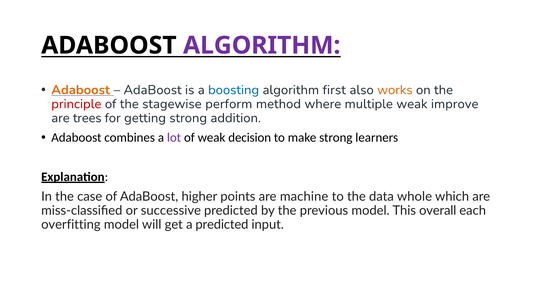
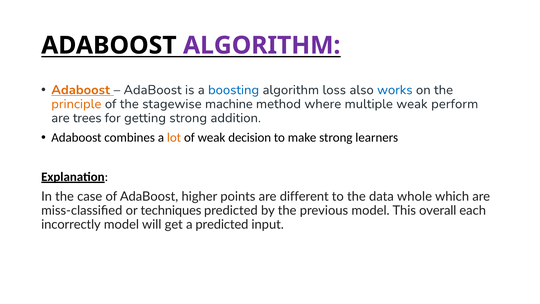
first: first -> loss (334, 90)
works colour: orange -> blue (395, 90)
principle colour: red -> orange (76, 104)
perform: perform -> machine (229, 104)
improve: improve -> perform (455, 104)
lot colour: purple -> orange (174, 137)
machine: machine -> different (304, 196)
successive: successive -> techniques (171, 210)
overfitting: overfitting -> incorrectly (71, 224)
